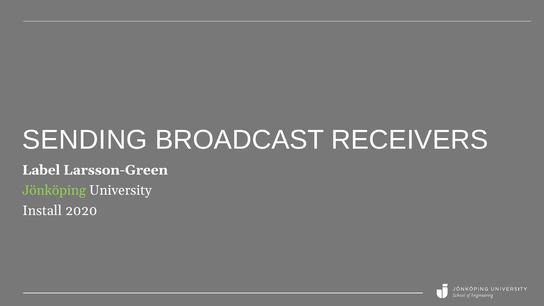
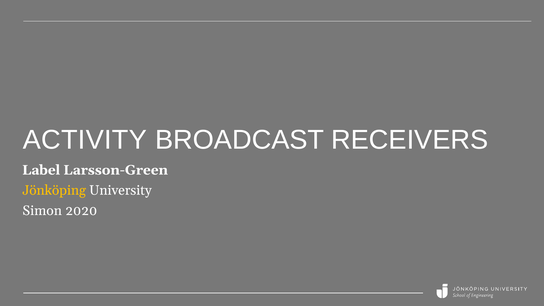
SENDING: SENDING -> ACTIVITY (85, 140)
Jönköping colour: light green -> yellow (54, 190)
Install: Install -> Simon (42, 211)
